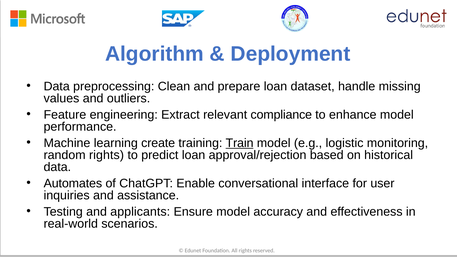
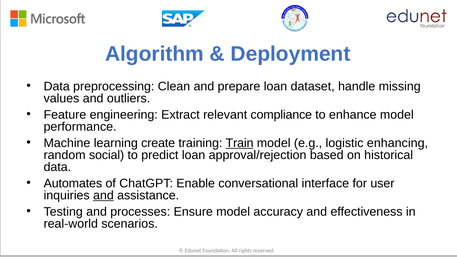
monitoring: monitoring -> enhancing (397, 143)
random rights: rights -> social (107, 155)
and underline: none -> present (103, 195)
applicants: applicants -> processes (140, 212)
